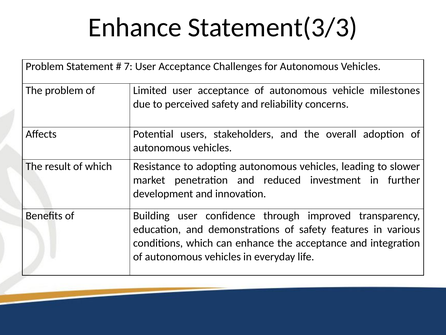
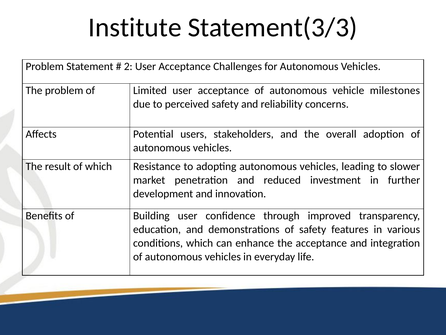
Enhance: Enhance -> Institute (135, 28)
7: 7 -> 2 (128, 66)
